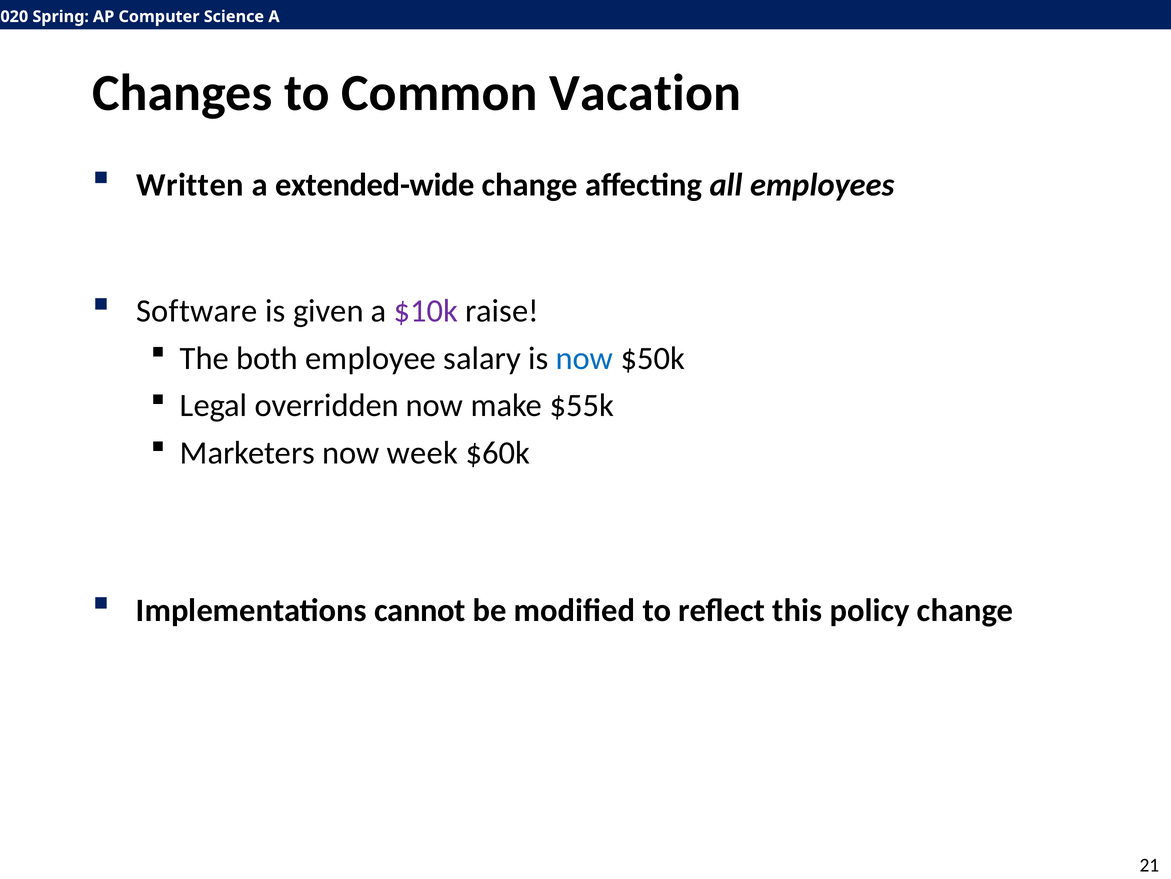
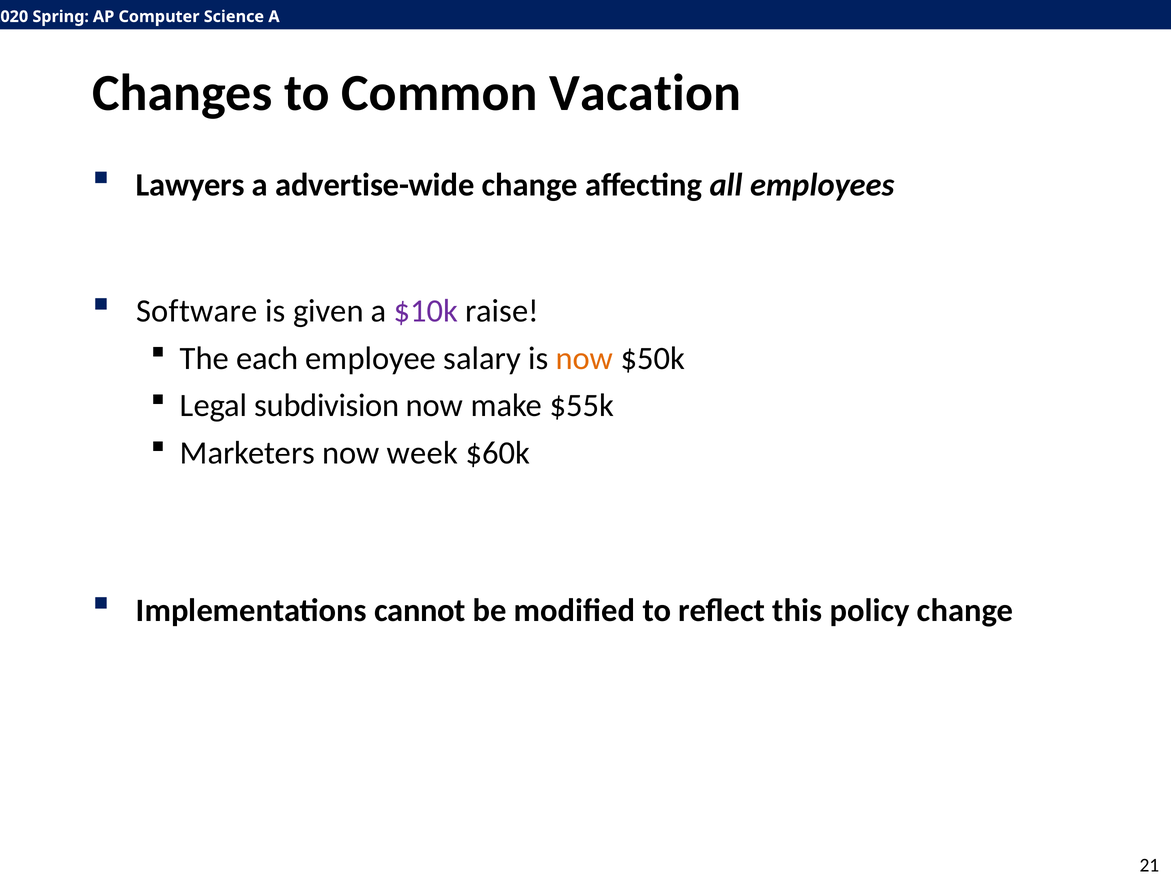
Written: Written -> Lawyers (190, 185)
extended-wide: extended-wide -> advertise-wide (375, 185)
both: both -> each (267, 358)
now colour: blue -> orange (584, 358)
overridden: overridden -> subdivision (327, 405)
